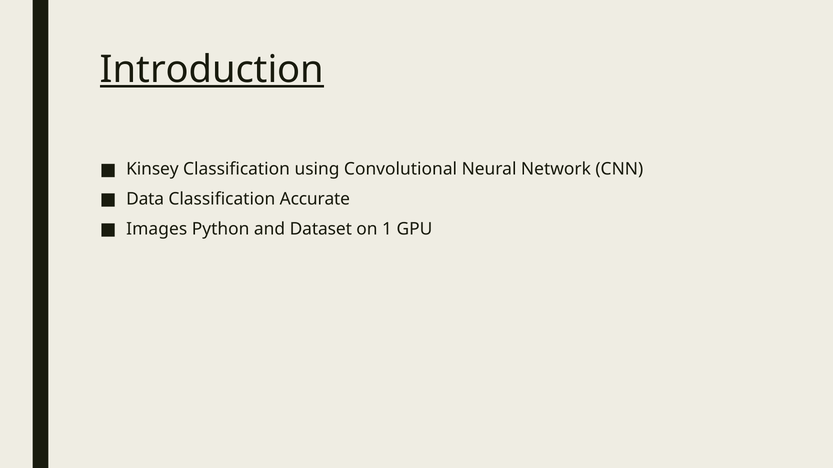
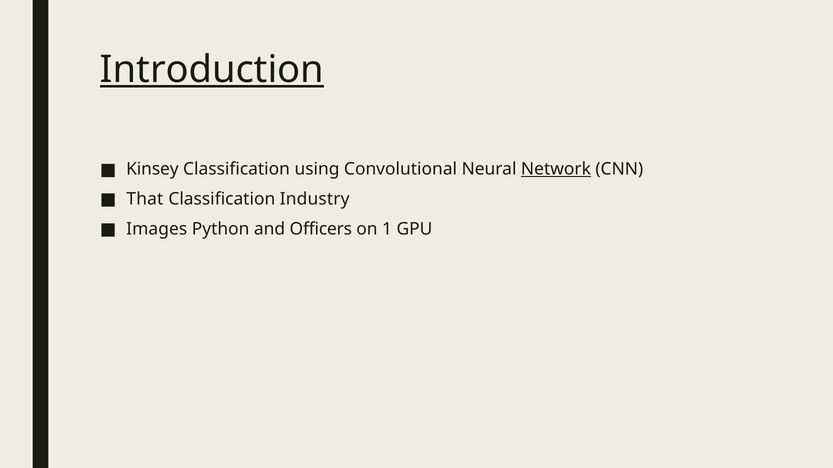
Network underline: none -> present (556, 169)
Data: Data -> That (145, 199)
Accurate: Accurate -> Industry (315, 199)
Dataset: Dataset -> Officers (321, 229)
